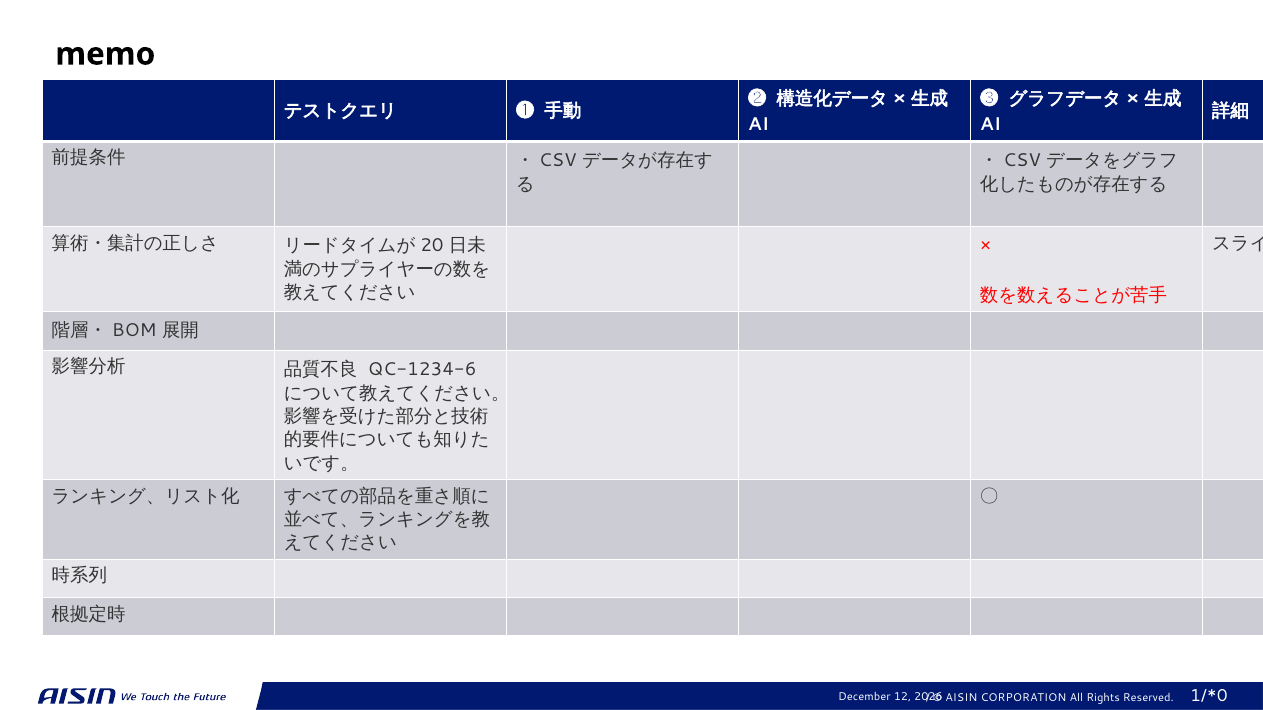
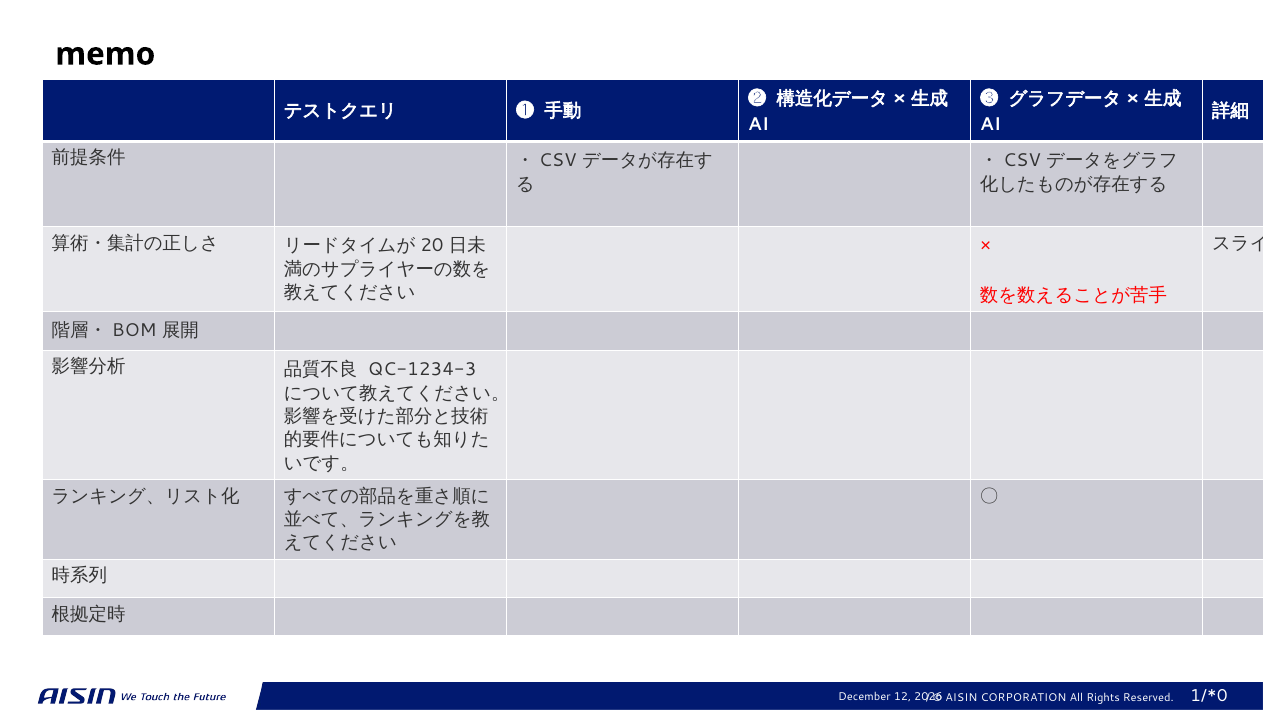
QC-1234-6: QC-1234-6 -> QC-1234-3 (422, 369)
